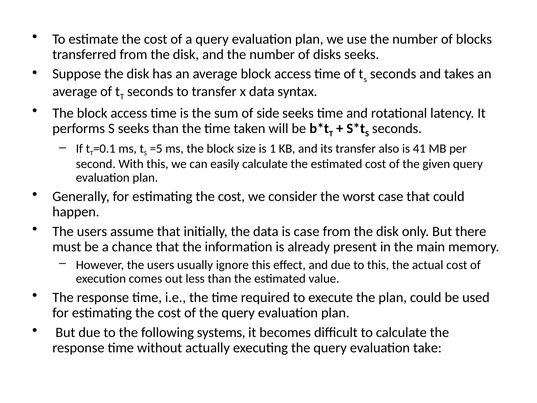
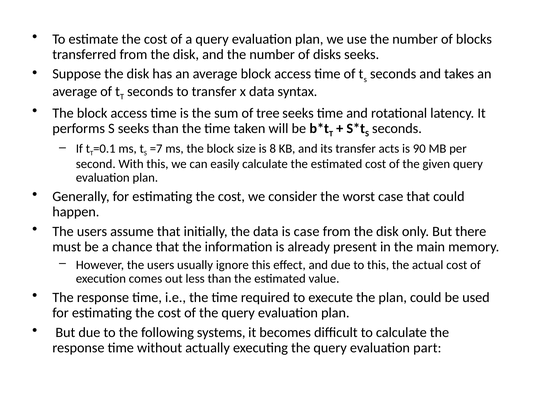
side: side -> tree (268, 113)
=5: =5 -> =7 (156, 148)
1: 1 -> 8 (273, 148)
also: also -> acts (389, 148)
41: 41 -> 90 (419, 148)
take: take -> part (427, 348)
